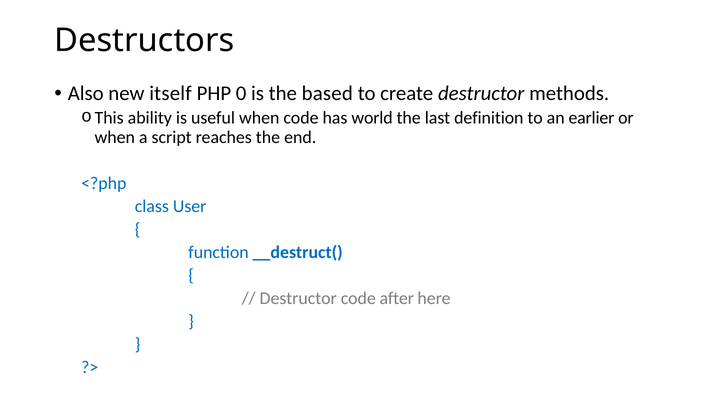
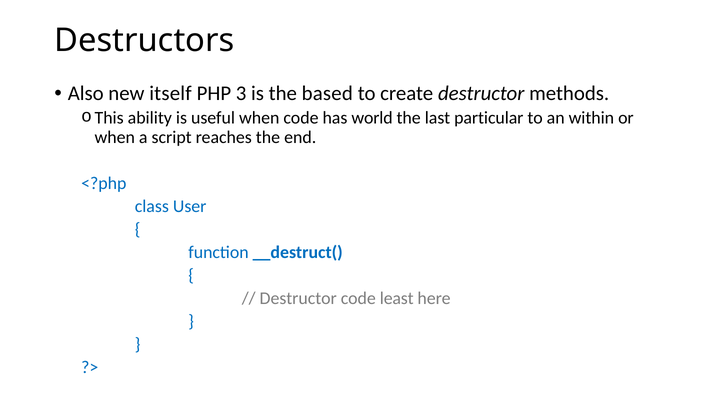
0: 0 -> 3 (241, 93)
definition: definition -> particular (489, 118)
earlier: earlier -> within (591, 118)
after: after -> least (397, 298)
